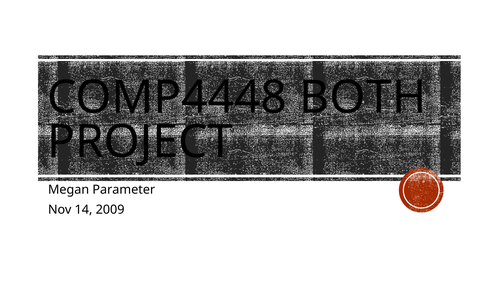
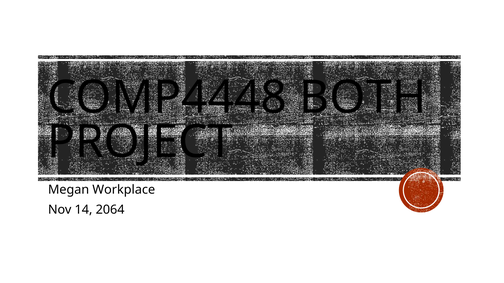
Parameter: Parameter -> Workplace (124, 190)
2009: 2009 -> 2064 (110, 210)
